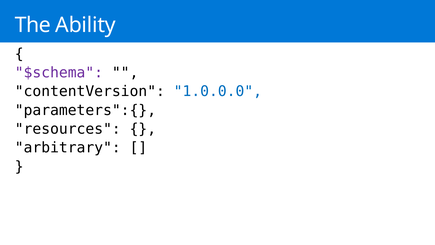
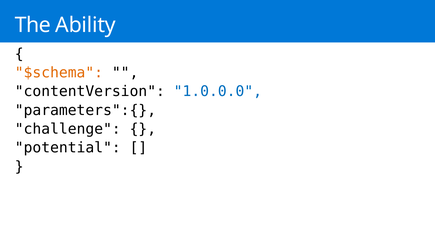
$schema colour: purple -> orange (59, 73)
resources: resources -> challenge (68, 129)
arbitrary: arbitrary -> potential (68, 148)
